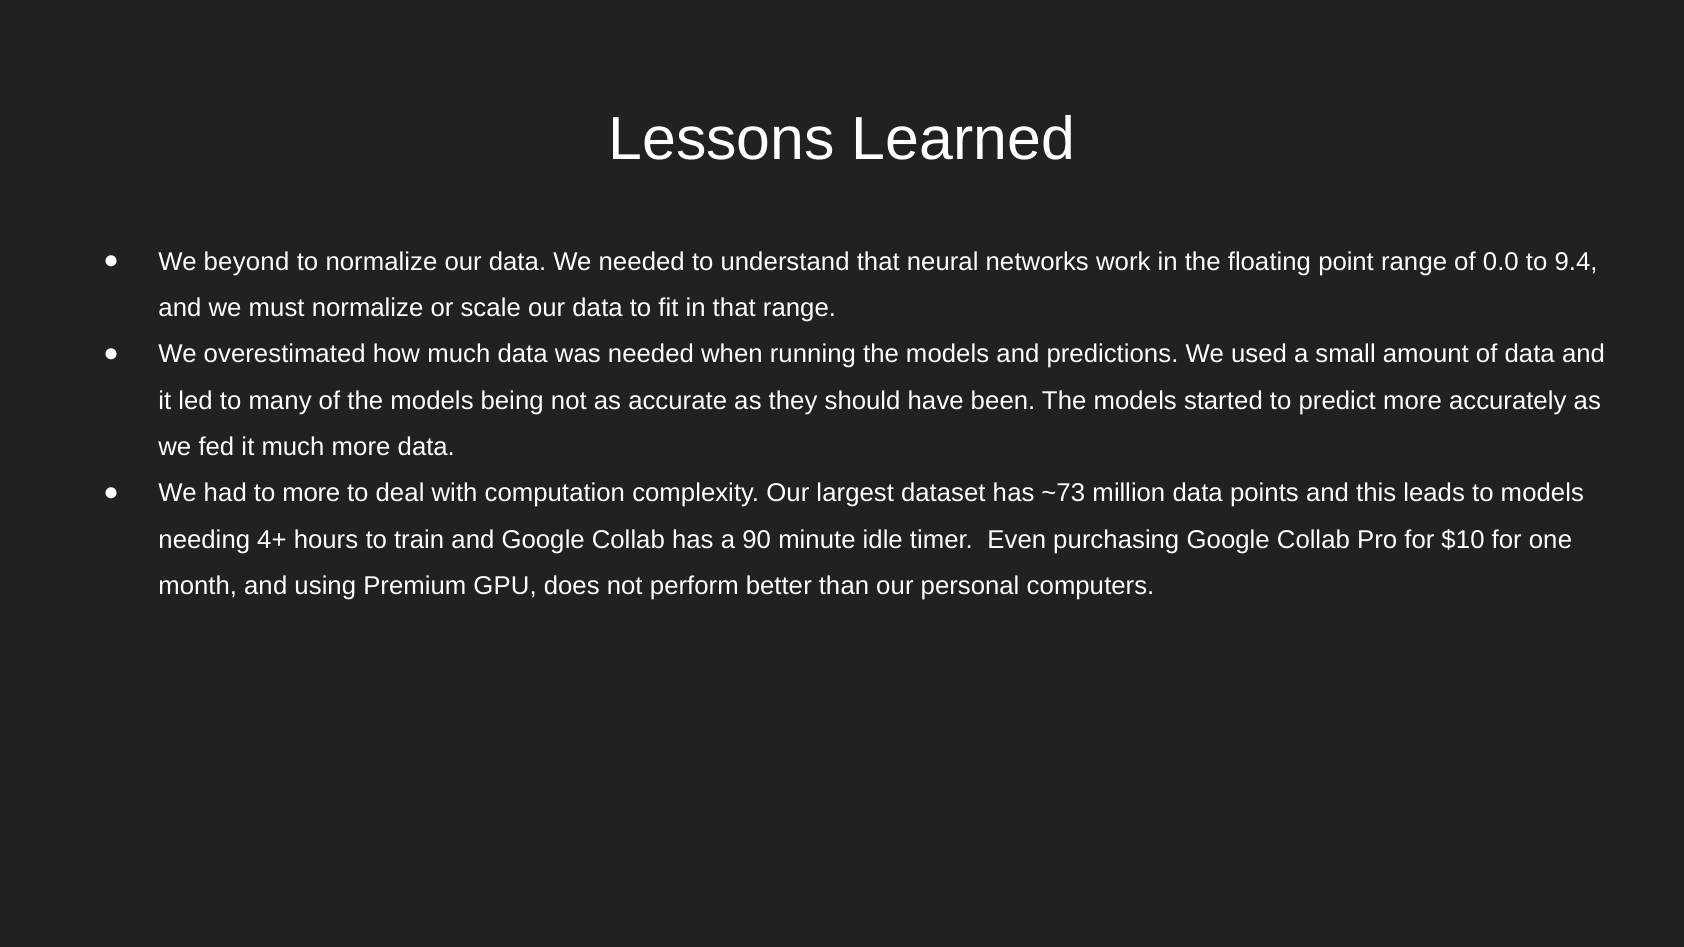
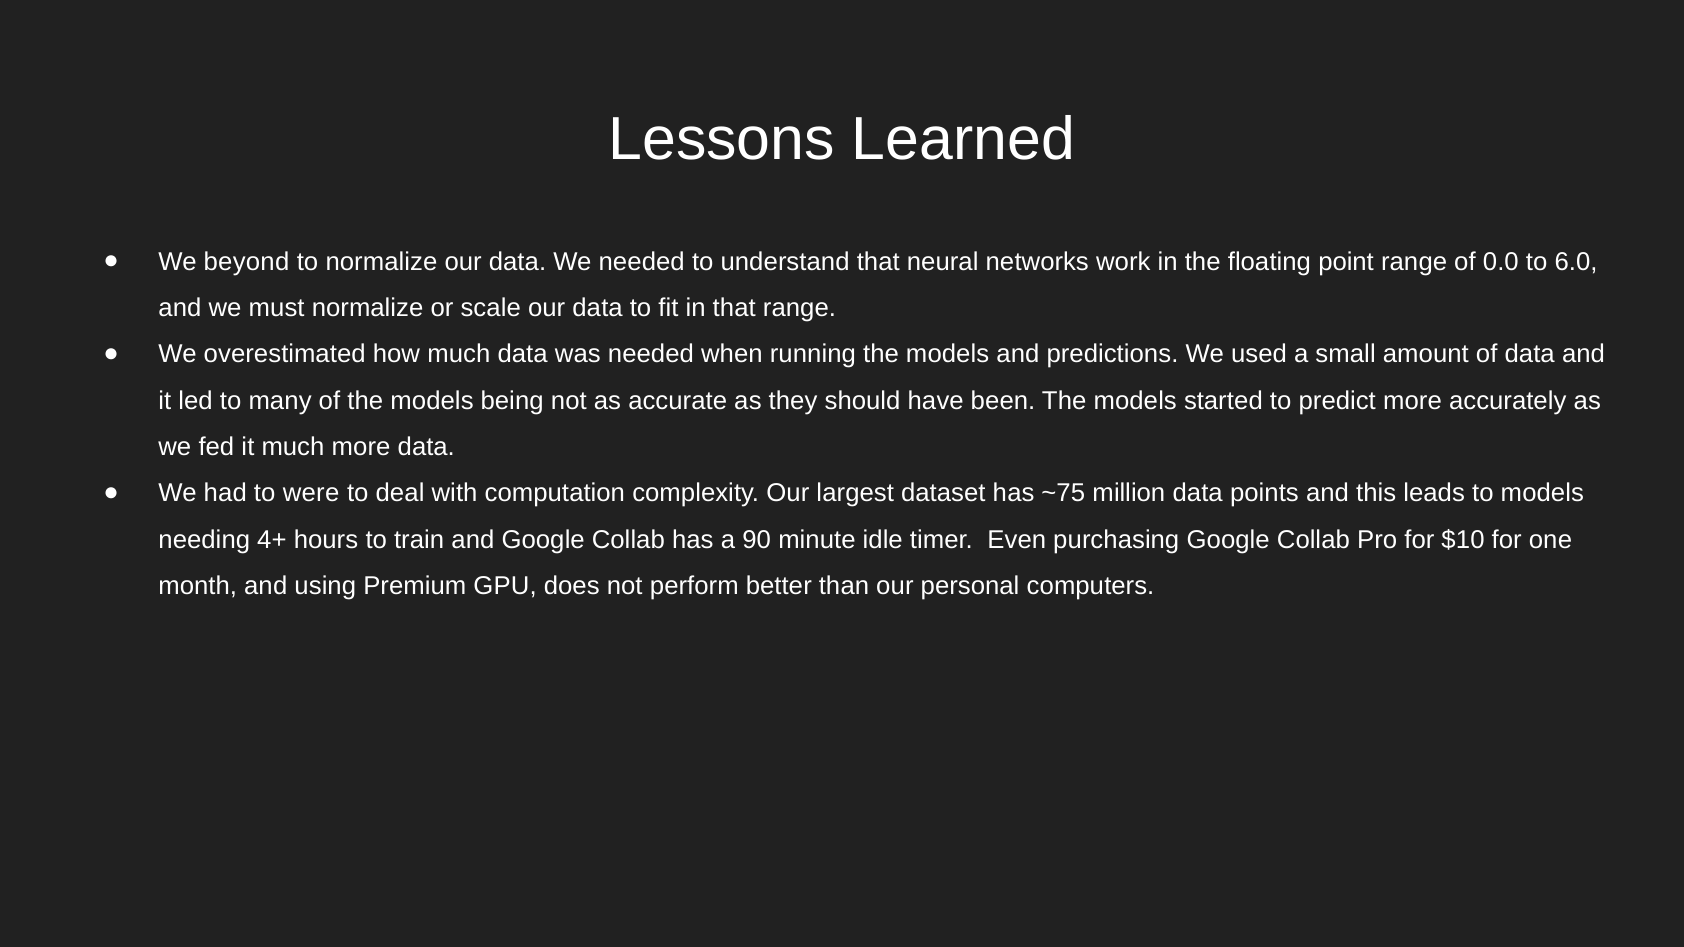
9.4: 9.4 -> 6.0 (1576, 262)
to more: more -> were (311, 493)
~73: ~73 -> ~75 (1063, 493)
